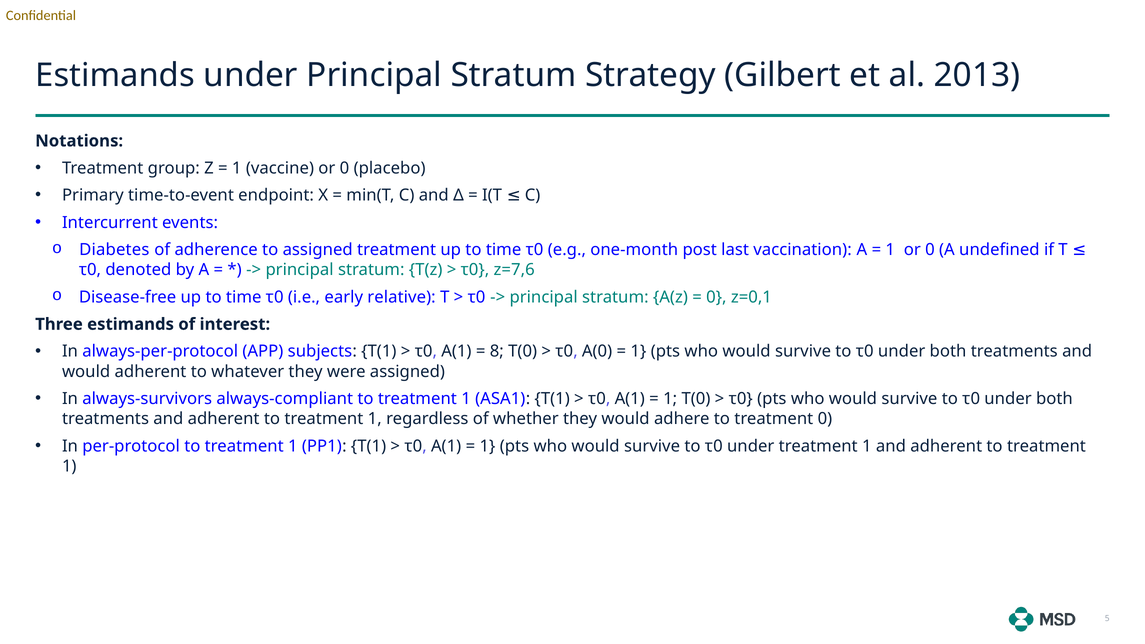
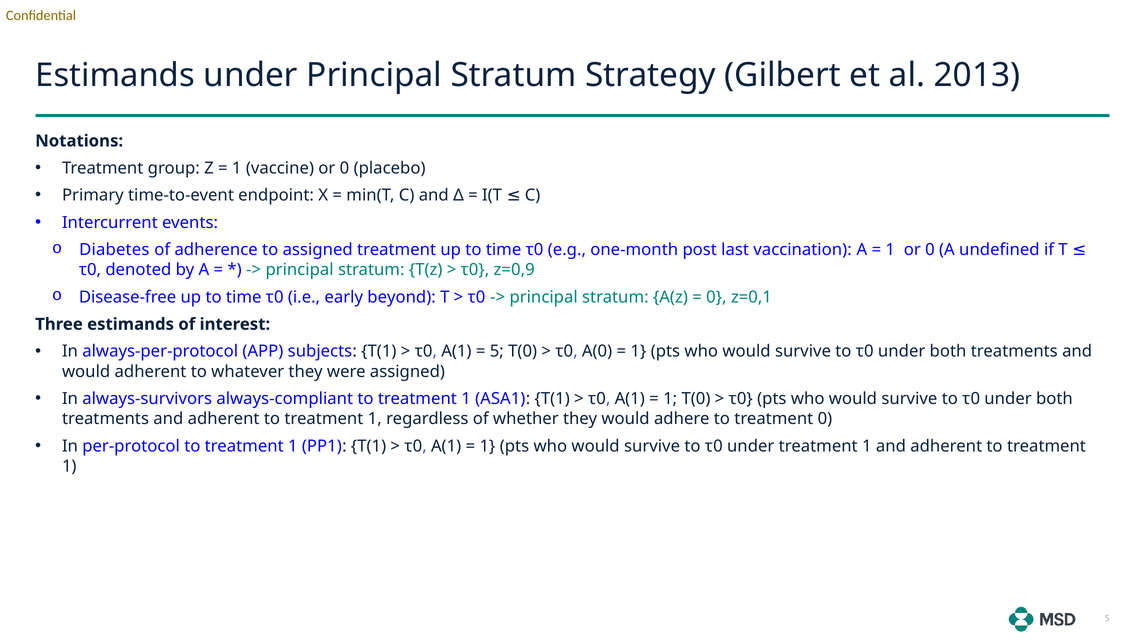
z=7,6: z=7,6 -> z=0,9 (514, 270)
relative: relative -> beyond (402, 297)
8: 8 -> 5 (497, 352)
